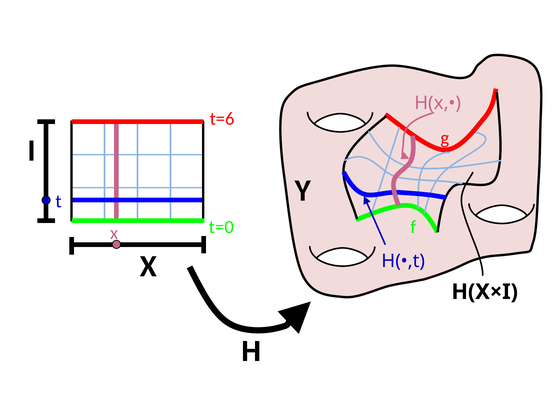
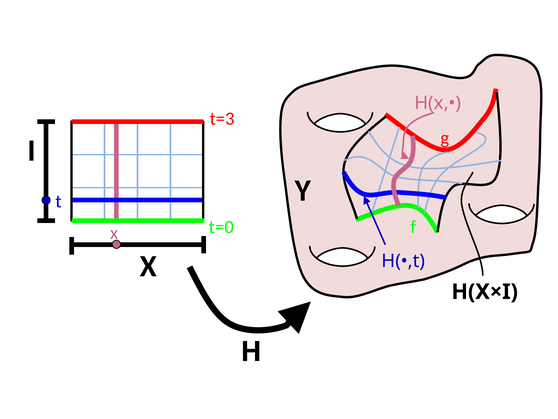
t=6: t=6 -> t=3 (222, 119)
